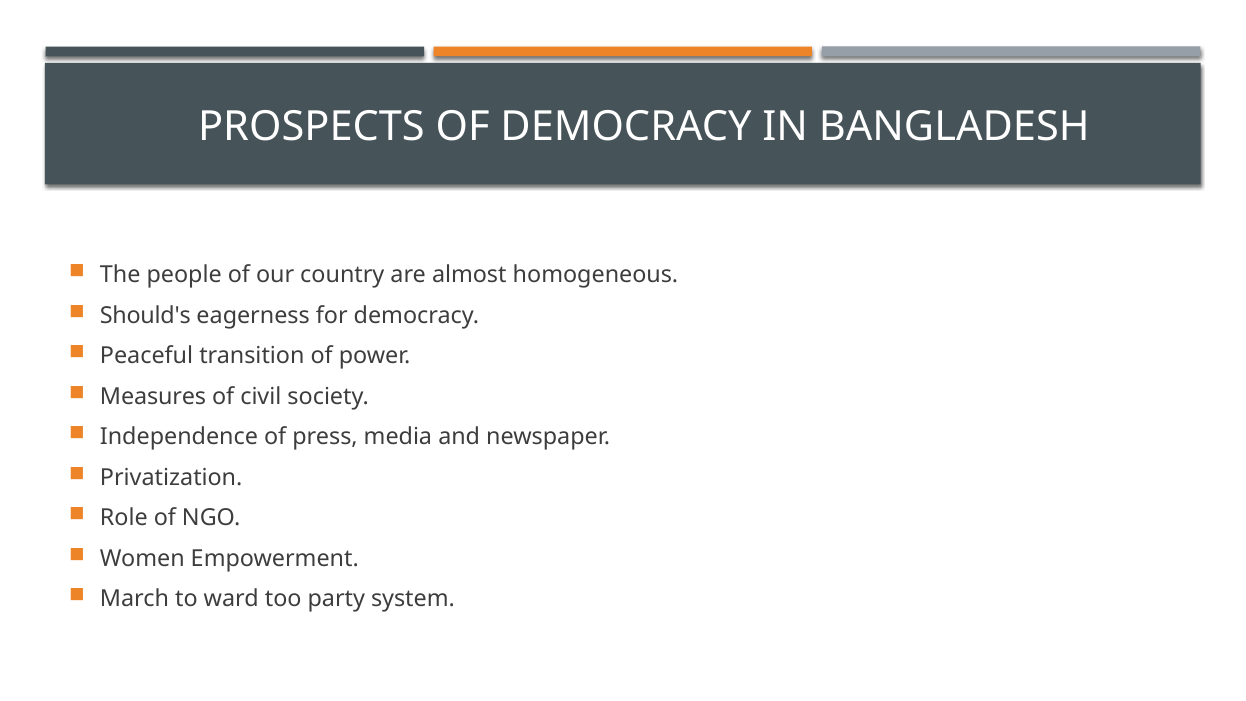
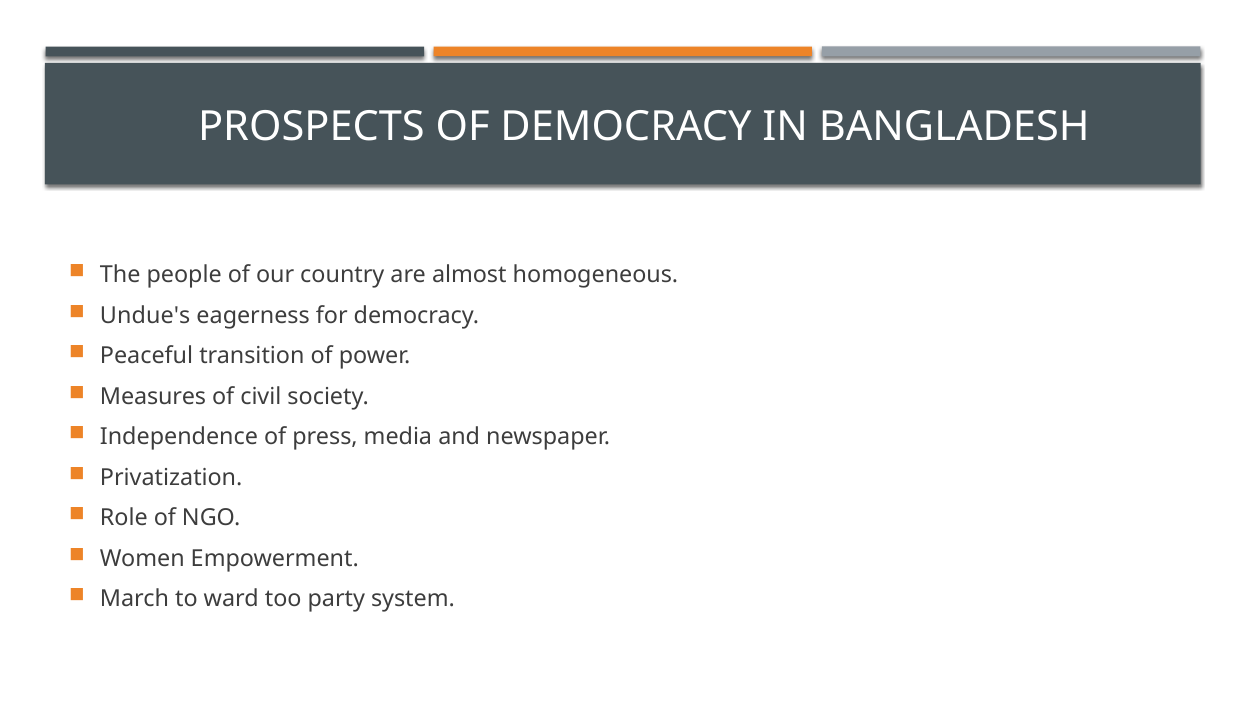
Should's: Should's -> Undue's (145, 315)
